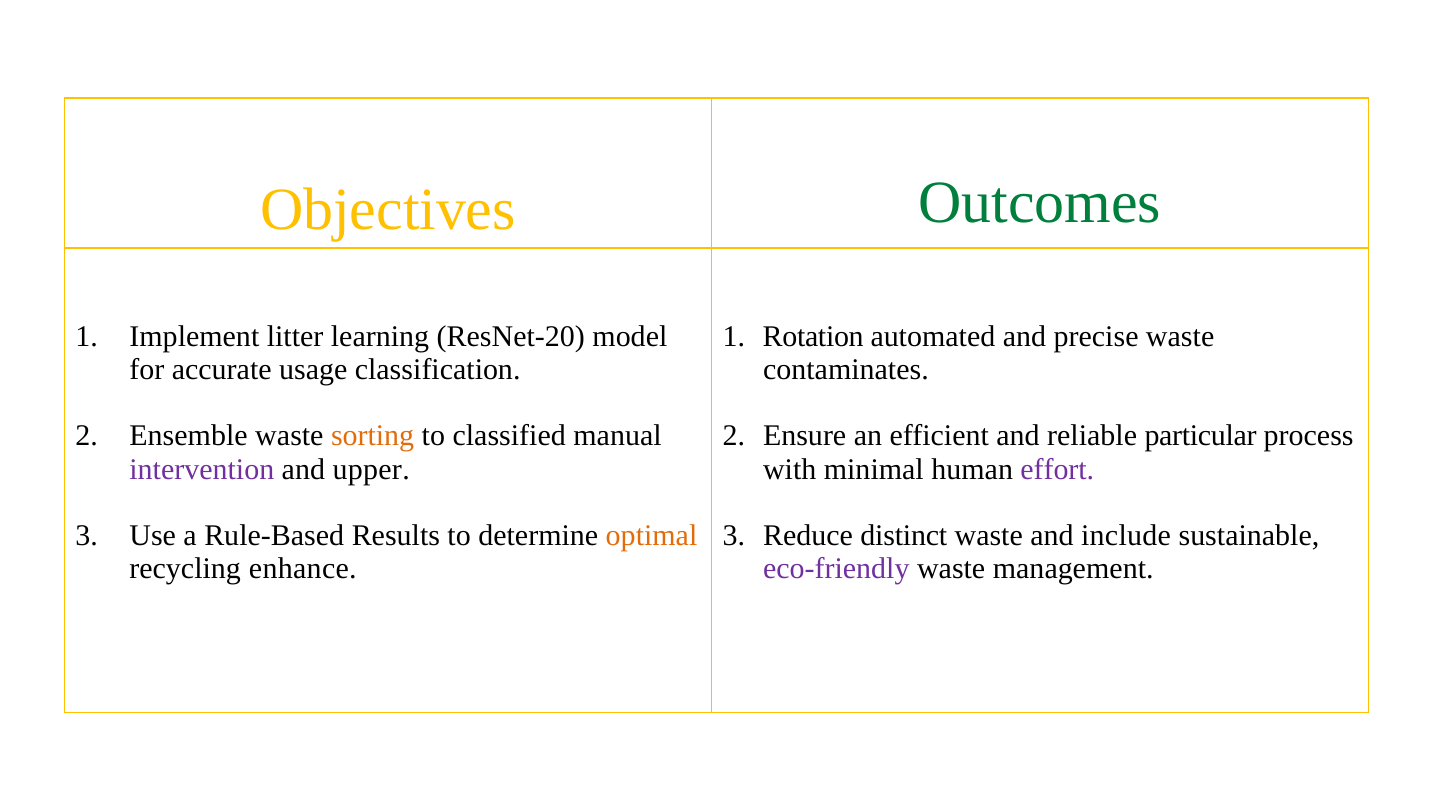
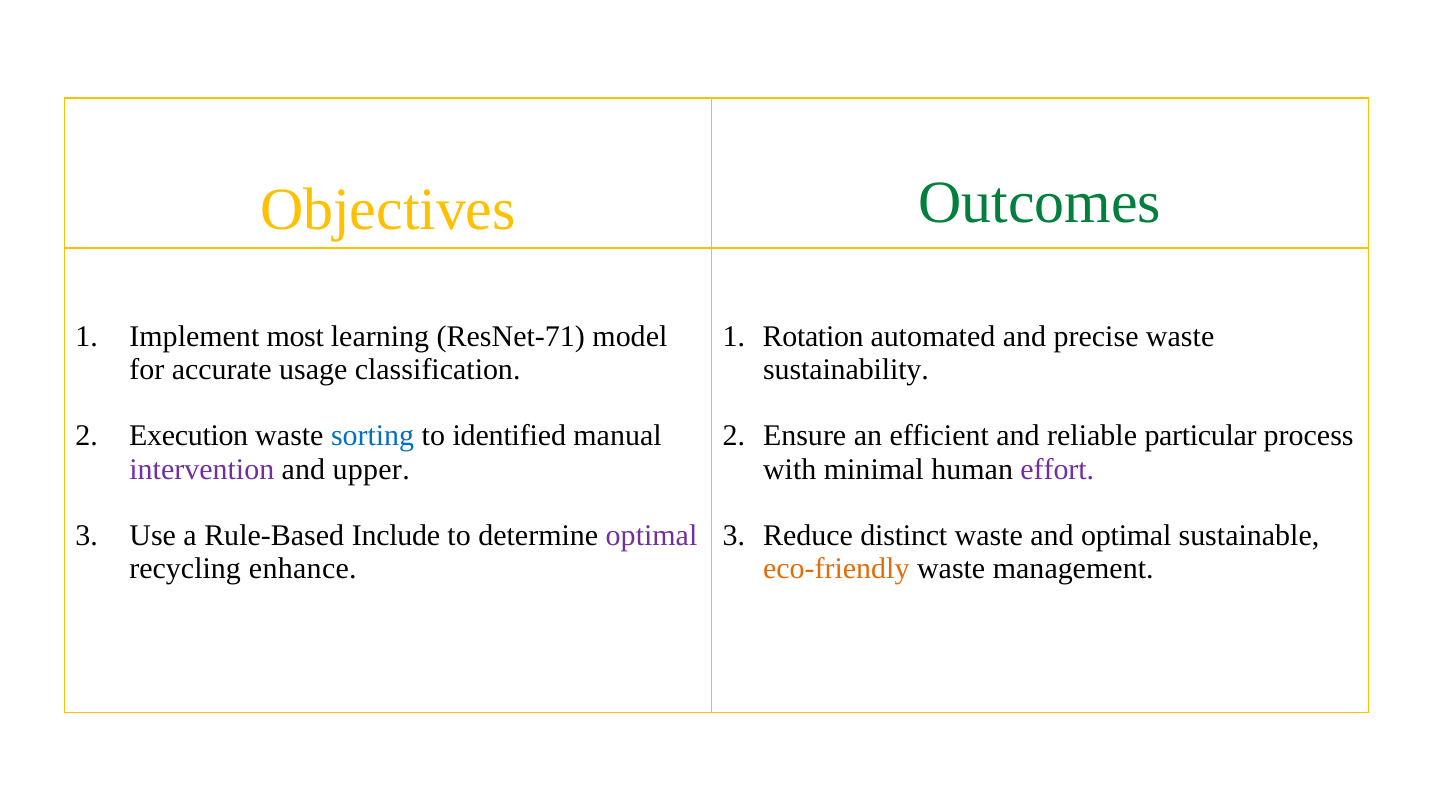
litter: litter -> most (295, 336)
ResNet-20: ResNet-20 -> ResNet-71 (511, 336)
contaminates: contaminates -> sustainability (846, 369)
Ensemble: Ensemble -> Execution (189, 436)
sorting colour: orange -> blue (373, 436)
classified: classified -> identified (509, 436)
Results: Results -> Include (396, 536)
optimal colour: orange -> purple (652, 536)
and include: include -> optimal (1126, 536)
eco-friendly colour: purple -> orange (836, 569)
